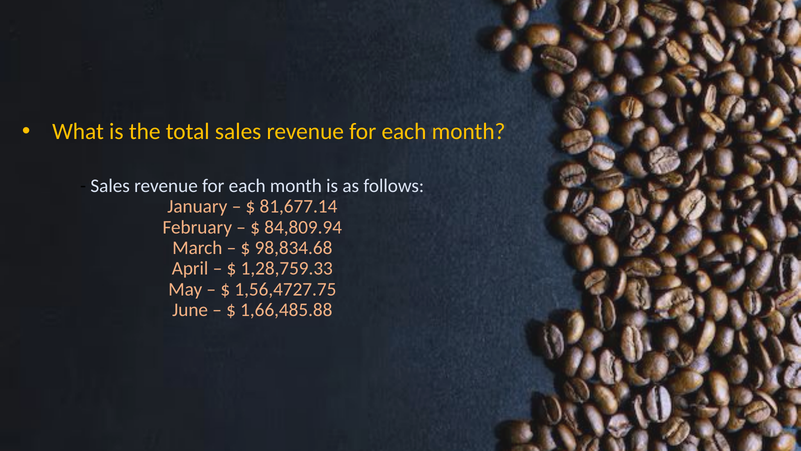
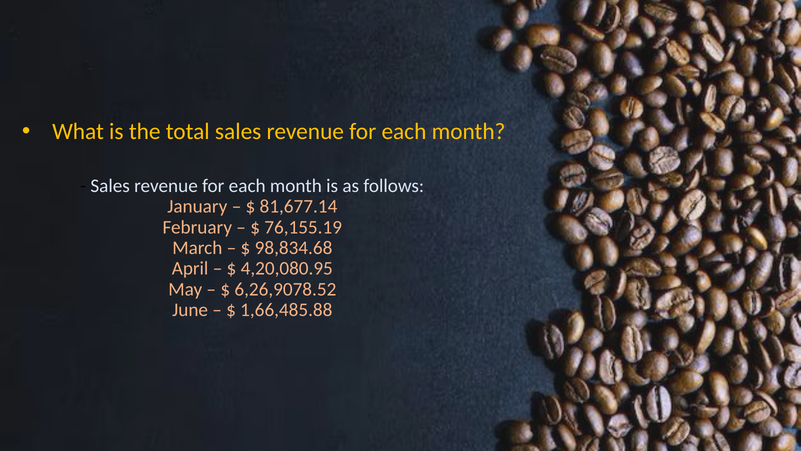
84,809.94: 84,809.94 -> 76,155.19 (303, 227)
1,28,759.33: 1,28,759.33 -> 4,20,080.95 (287, 268)
1,56,4727.75: 1,56,4727.75 -> 6,26,9078.52 (285, 289)
